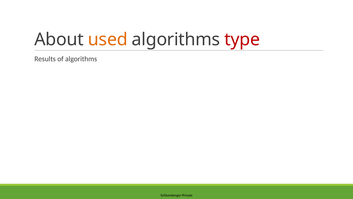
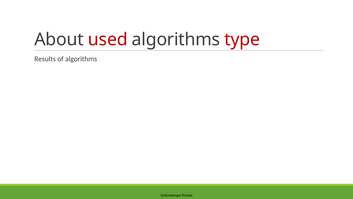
used colour: orange -> red (108, 40)
